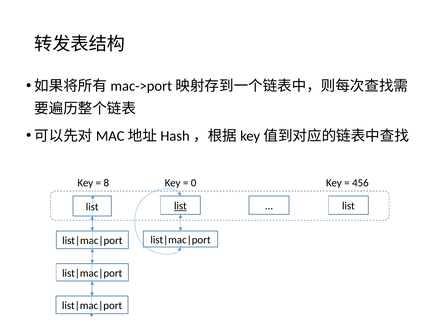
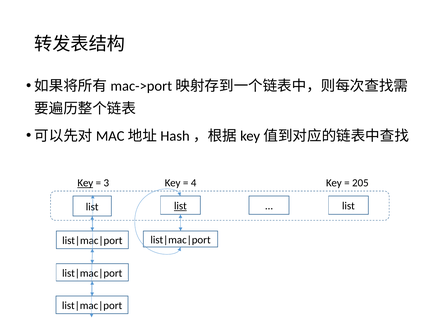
Key underline: none -> present (85, 183)
8: 8 -> 3 (106, 183)
0: 0 -> 4 (194, 183)
456: 456 -> 205 (360, 183)
